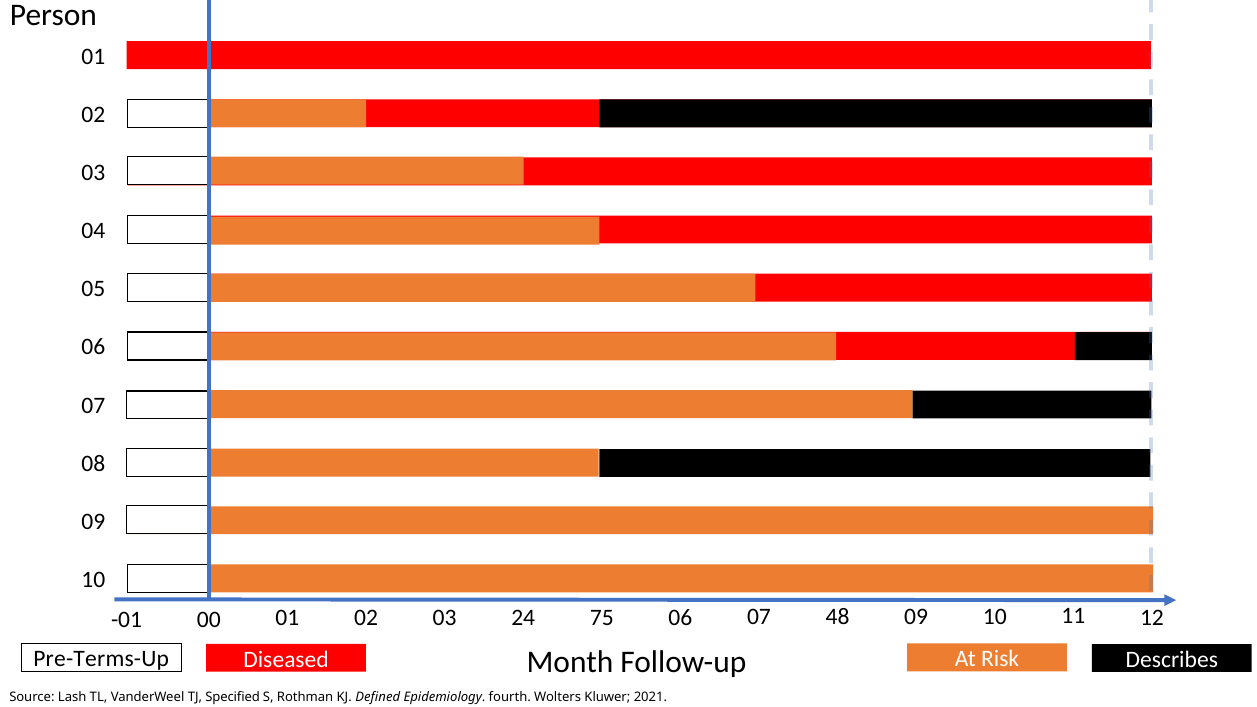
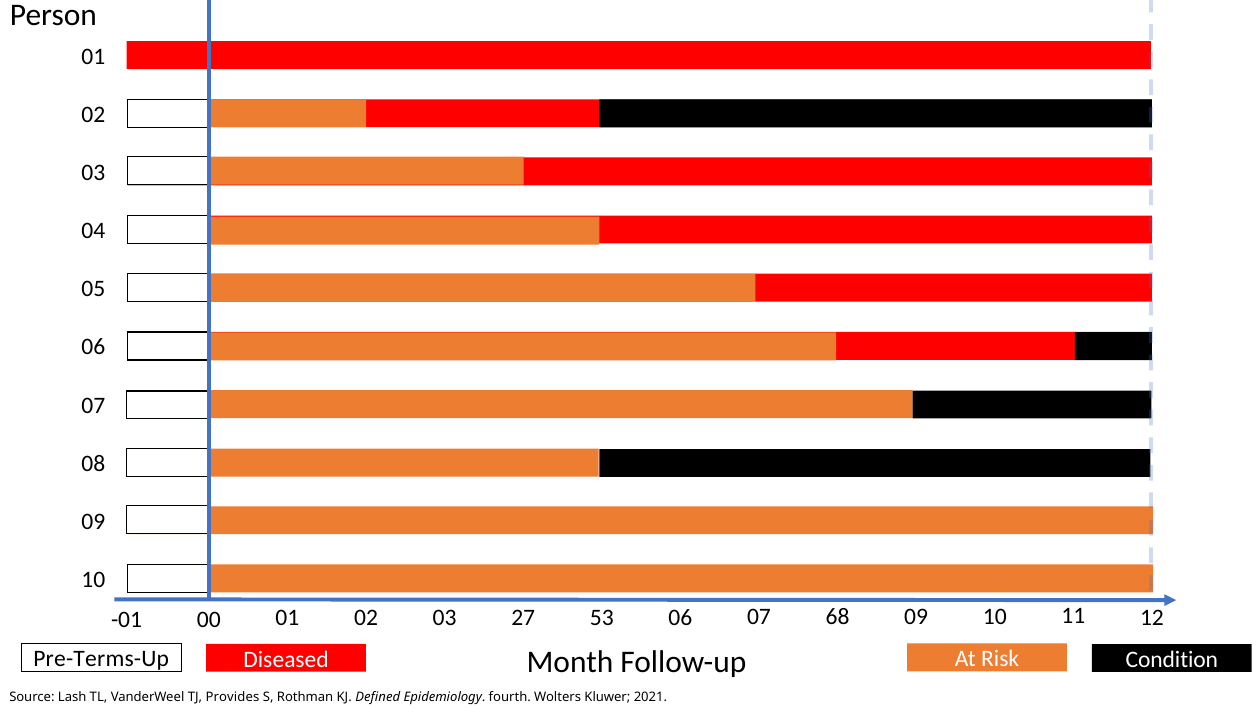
24: 24 -> 27 (523, 618)
75: 75 -> 53 (602, 618)
48: 48 -> 68 (838, 617)
Describes: Describes -> Condition (1172, 660)
Specified: Specified -> Provides (232, 697)
